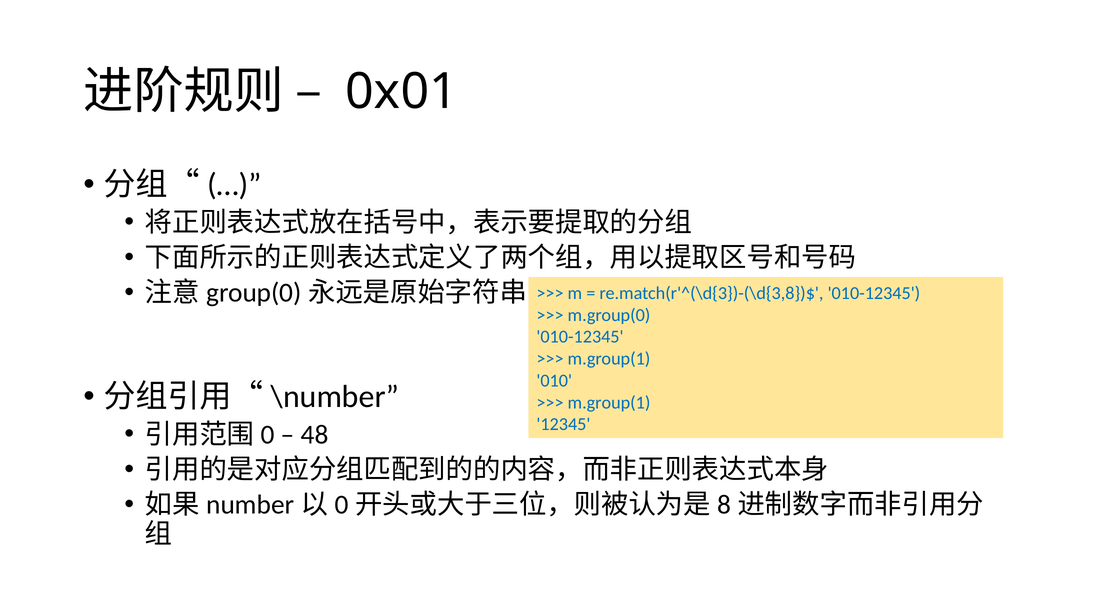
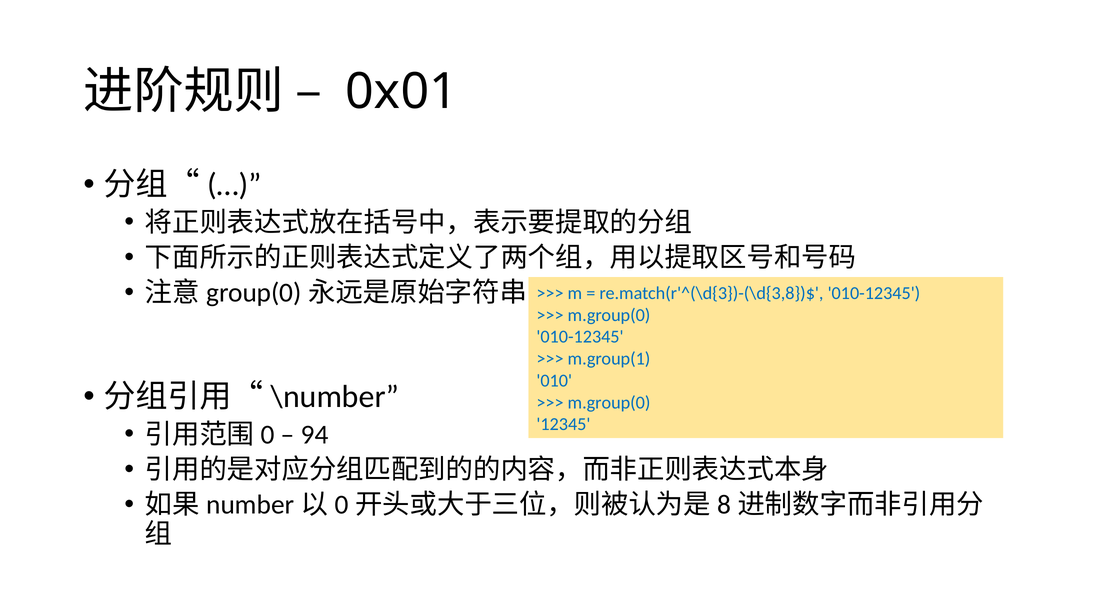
m.group(1: m.group(1 -> m.group(0 (609, 403)
48: 48 -> 94 (315, 435)
